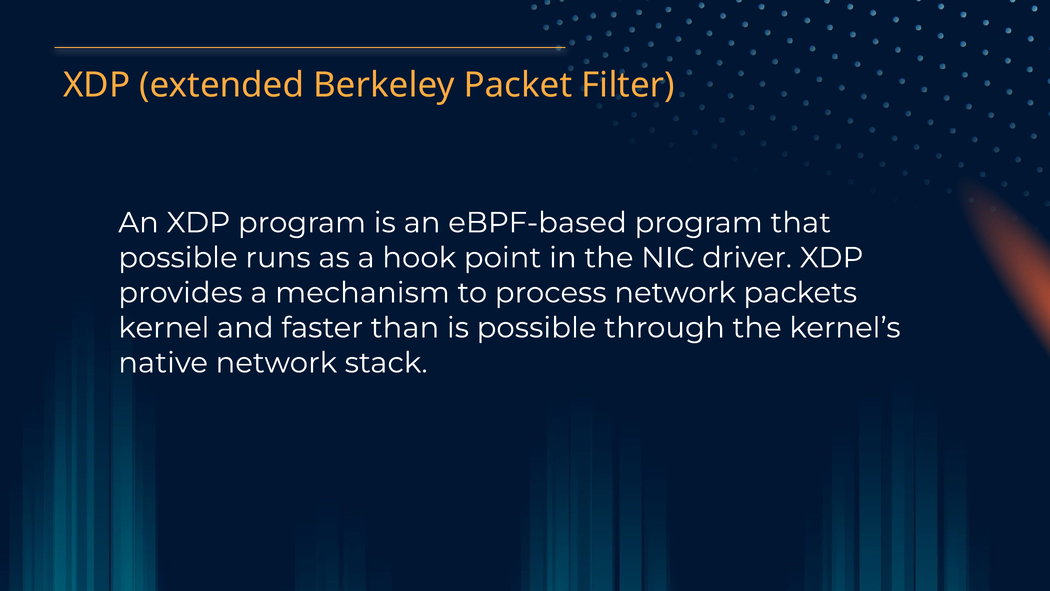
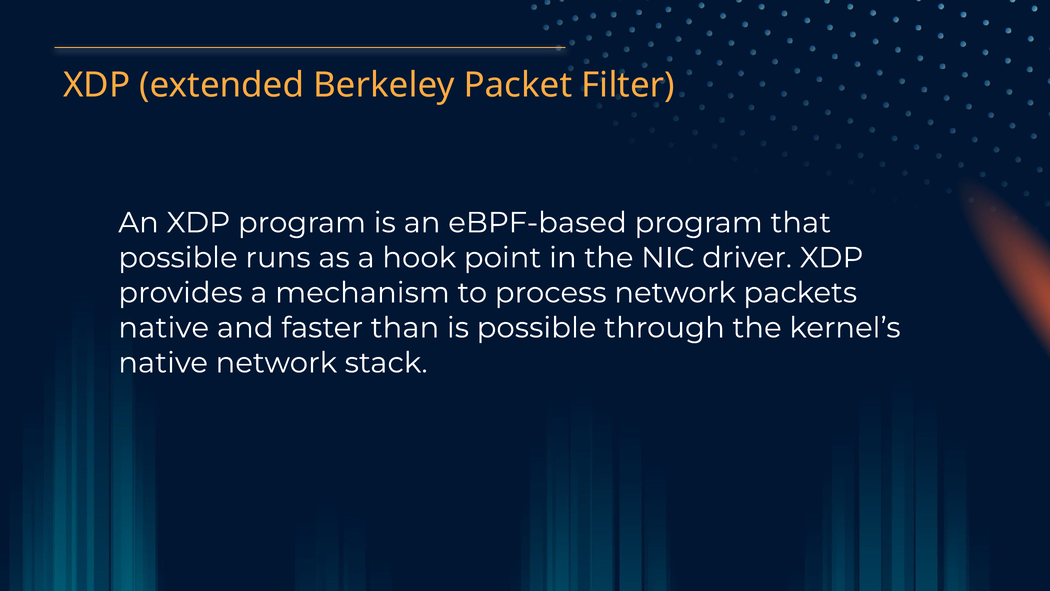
kernel: kernel -> native (164, 328)
